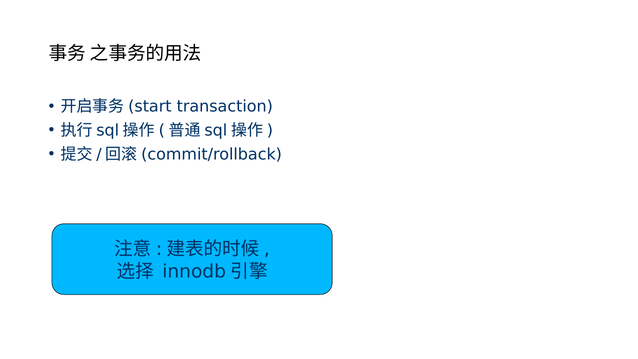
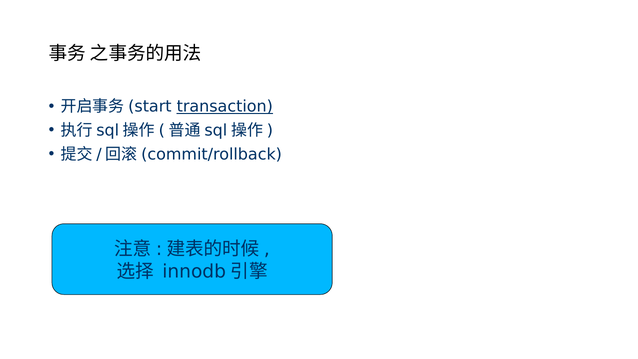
transaction underline: none -> present (225, 106)
